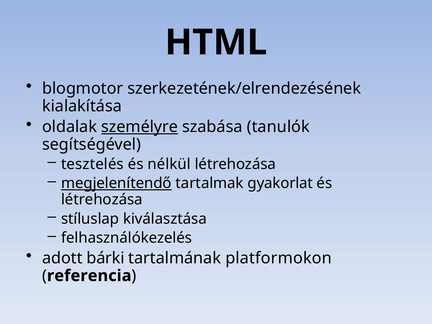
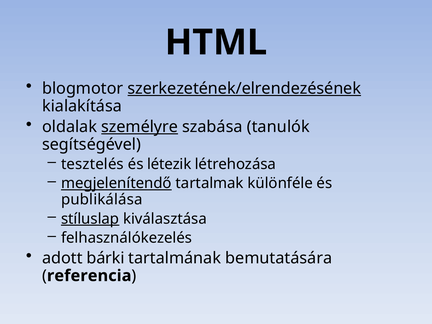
szerkezetének/elrendezésének underline: none -> present (244, 89)
nélkül: nélkül -> létezik (169, 164)
gyakorlat: gyakorlat -> különféle (280, 183)
létrehozása: létrehozása -> publikálása (102, 200)
stíluslap underline: none -> present (90, 219)
platformokon: platformokon -> bemutatására (279, 258)
